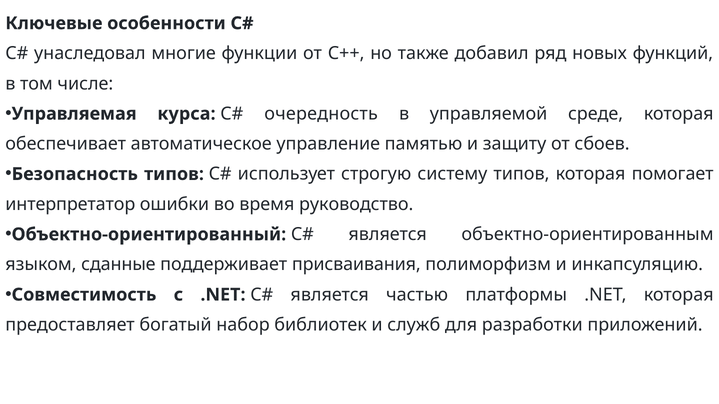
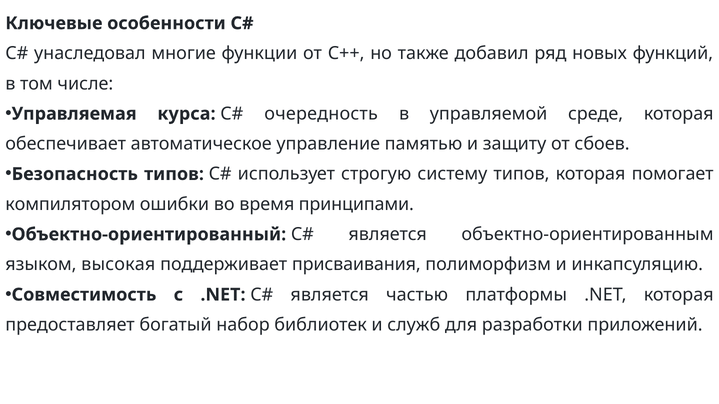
интерпретатор: интерпретатор -> компилятором (70, 204)
руководство: руководство -> принципами (356, 204)
сданные: сданные -> высокая (118, 265)
